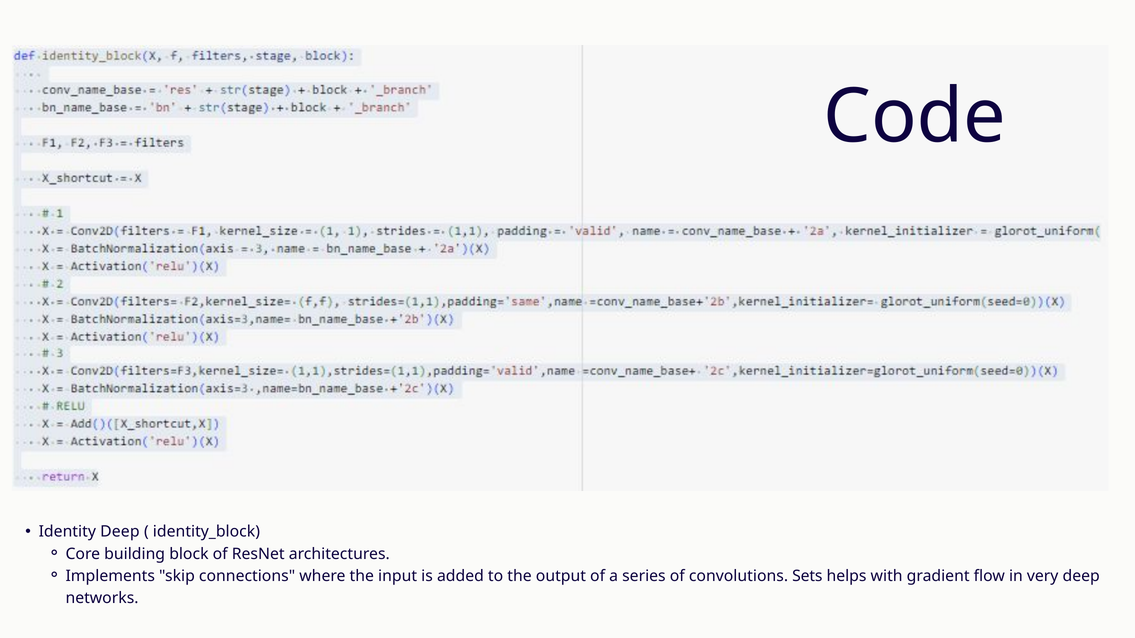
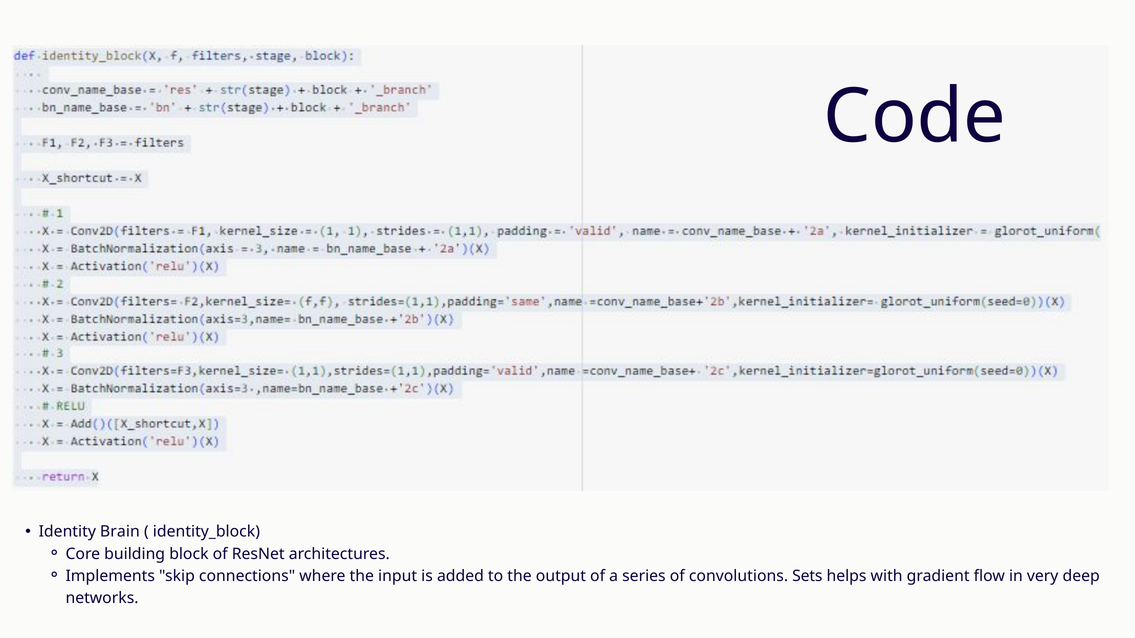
Identity Deep: Deep -> Brain (120, 532)
